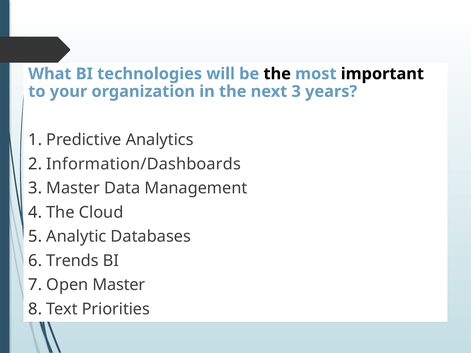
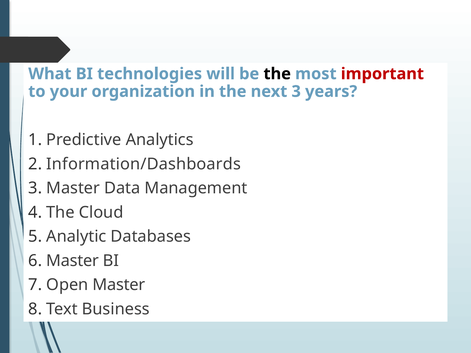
important colour: black -> red (382, 74)
Trends: Trends -> Master (73, 261)
Priorities: Priorities -> Business (116, 309)
